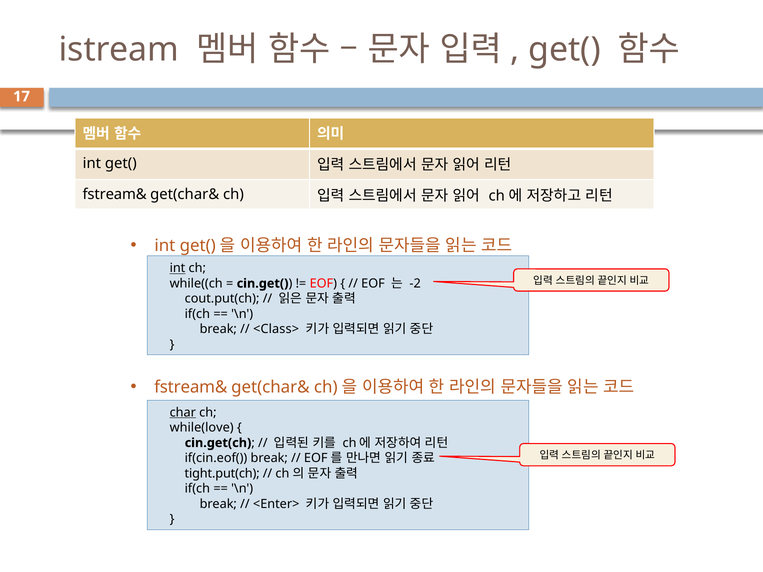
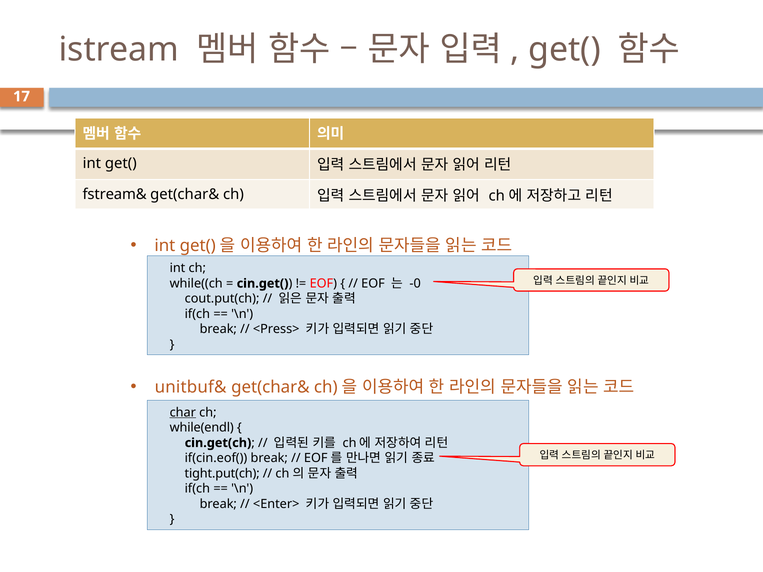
int underline: present -> none (177, 268)
-2: -2 -> -0 (415, 284)
<Class>: <Class> -> <Press> (276, 329)
fstream&: fstream& -> unitbuf& (191, 387)
while(love: while(love -> while(endl (202, 428)
